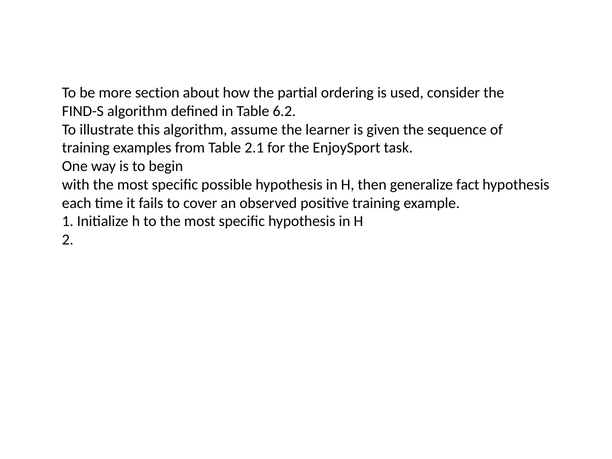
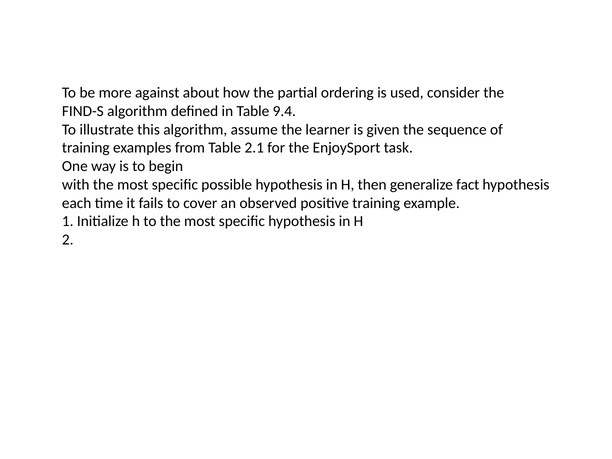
section: section -> against (157, 93)
6.2: 6.2 -> 9.4 (284, 111)
